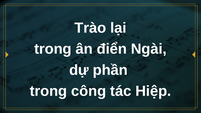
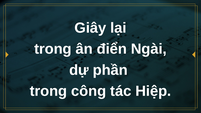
Trào: Trào -> Giây (90, 28)
